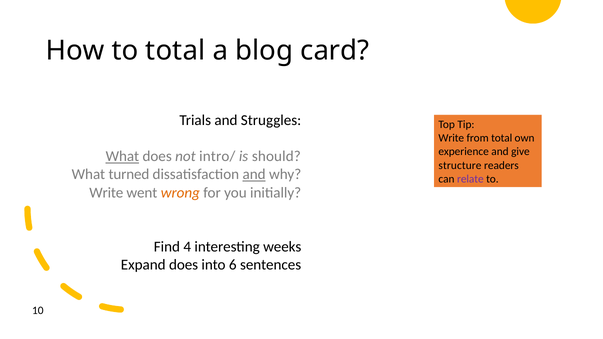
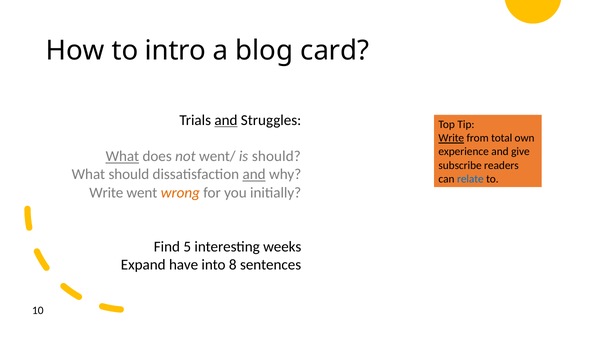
to total: total -> intro (176, 51)
and underline: none -> present (226, 120)
Write underline: none -> present (451, 138)
intro/: intro/ -> went/ (217, 156)
structure: structure -> subscribe (460, 165)
What turned: turned -> should (129, 175)
relate colour: purple -> blue (470, 179)
4: 4 -> 5 (187, 247)
Expand does: does -> have (184, 265)
6: 6 -> 8 (233, 265)
